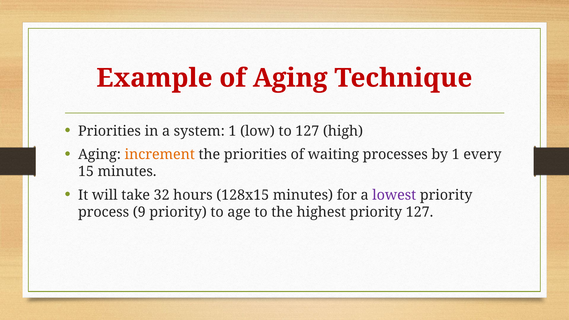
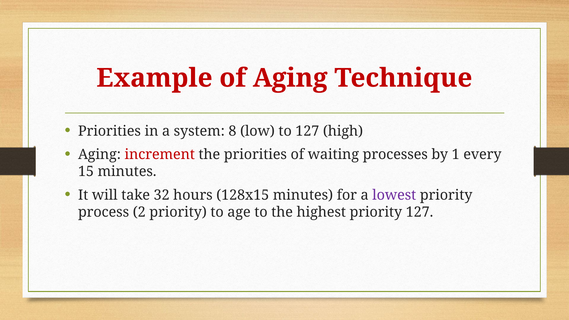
system 1: 1 -> 8 (232, 131)
increment colour: orange -> red (160, 154)
9: 9 -> 2 (139, 212)
